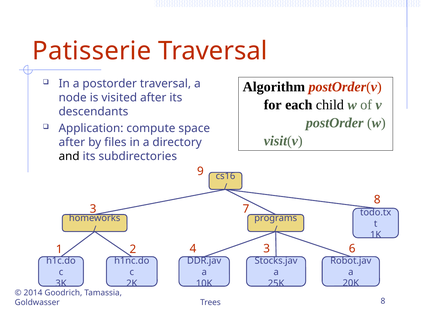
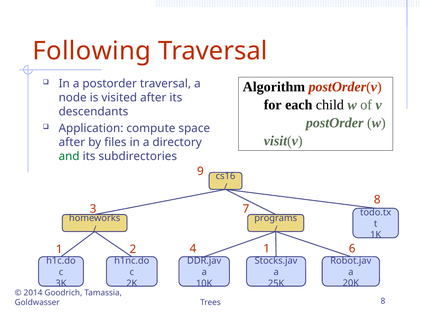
Patisserie: Patisserie -> Following (92, 51)
and colour: black -> green (69, 156)
4 3: 3 -> 1 (267, 248)
